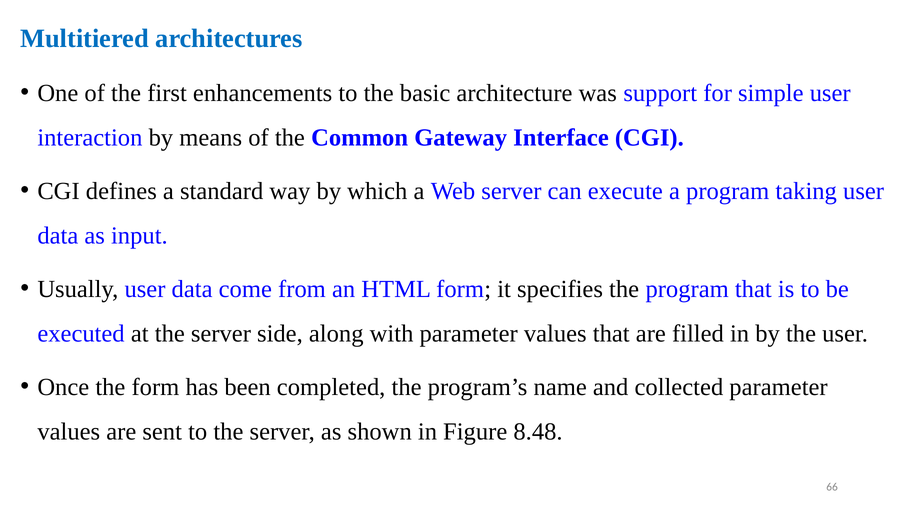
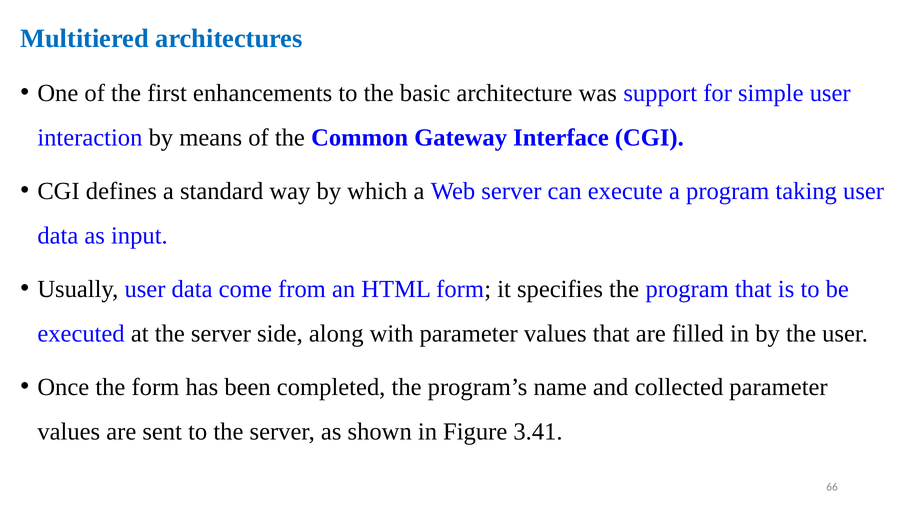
8.48: 8.48 -> 3.41 (538, 432)
